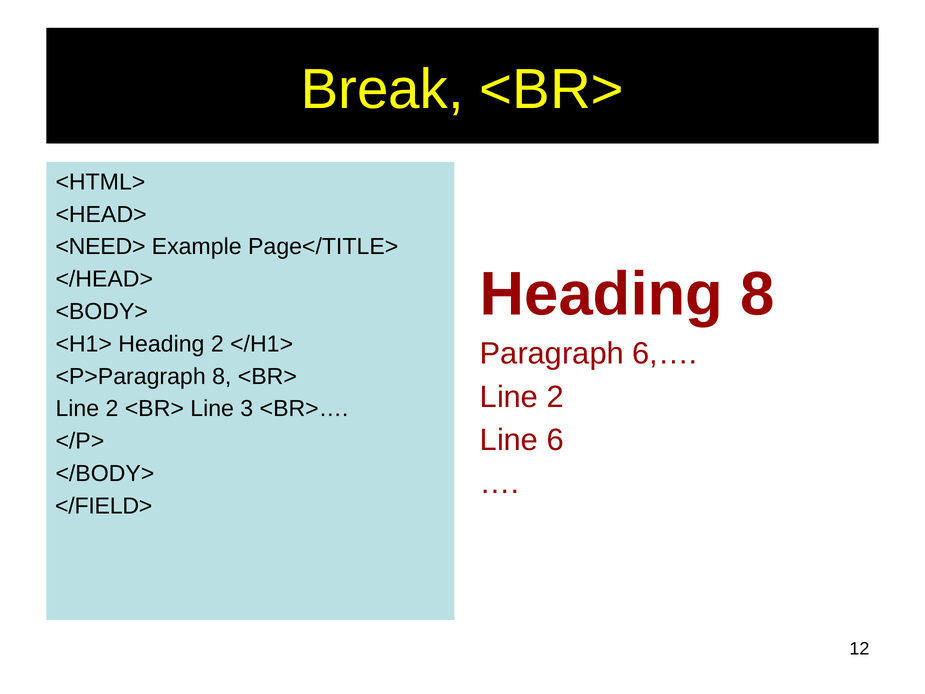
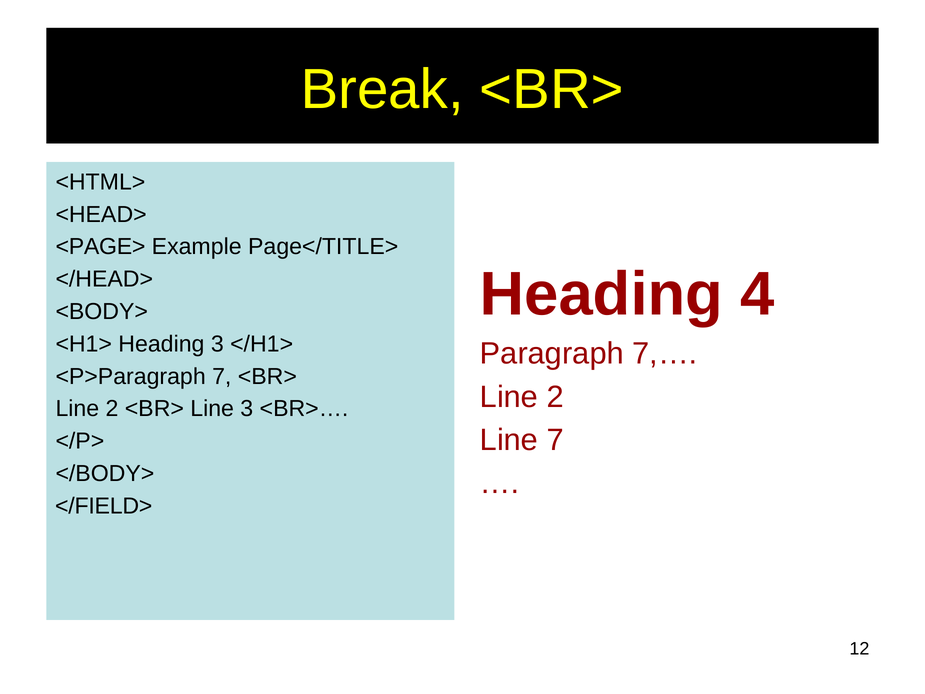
<NEED>: <NEED> -> <PAGE> (100, 247)
Heading 8: 8 -> 4 (757, 294)
Heading 2: 2 -> 3 (217, 344)
6,…: 6,… -> 7,… (665, 354)
<P>Paragraph 8: 8 -> 7 (222, 376)
Line 6: 6 -> 7 (555, 440)
